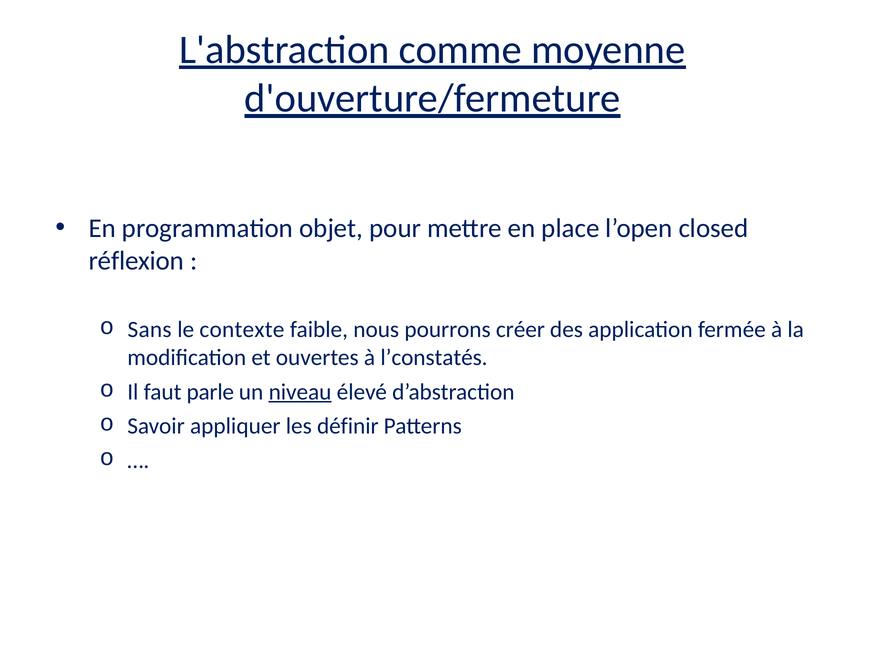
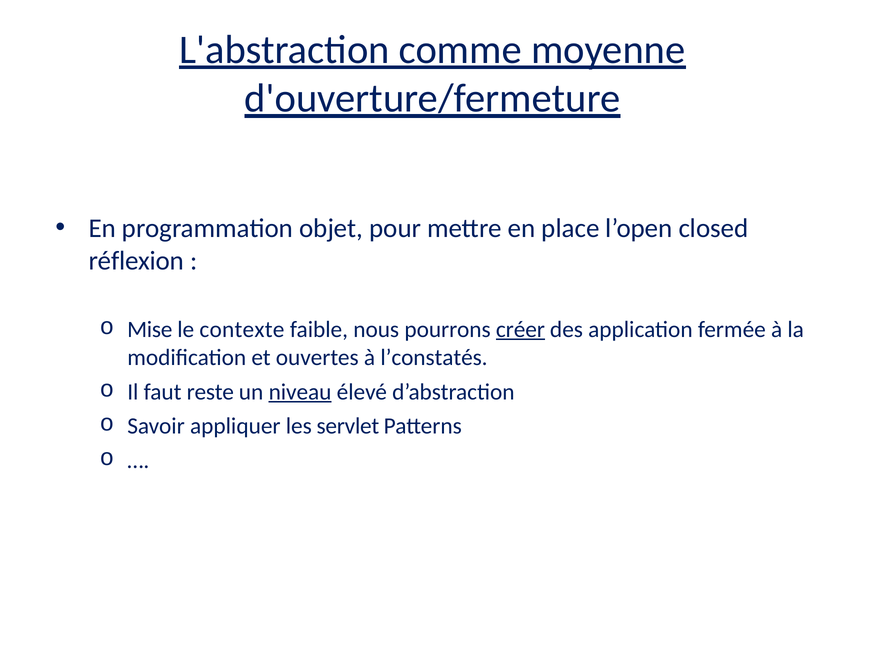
Sans: Sans -> Mise (150, 329)
créer underline: none -> present (520, 329)
parle: parle -> reste (210, 392)
définir: définir -> servlet (348, 426)
